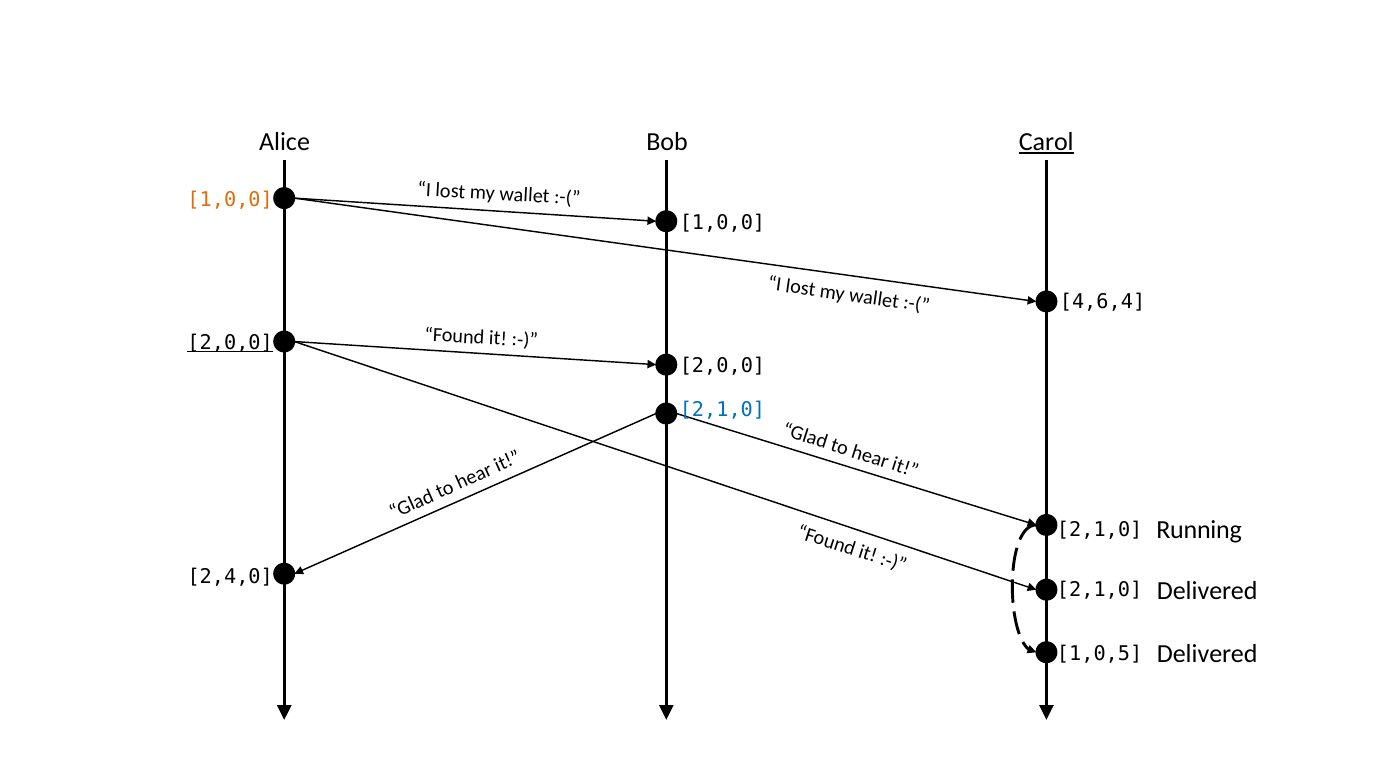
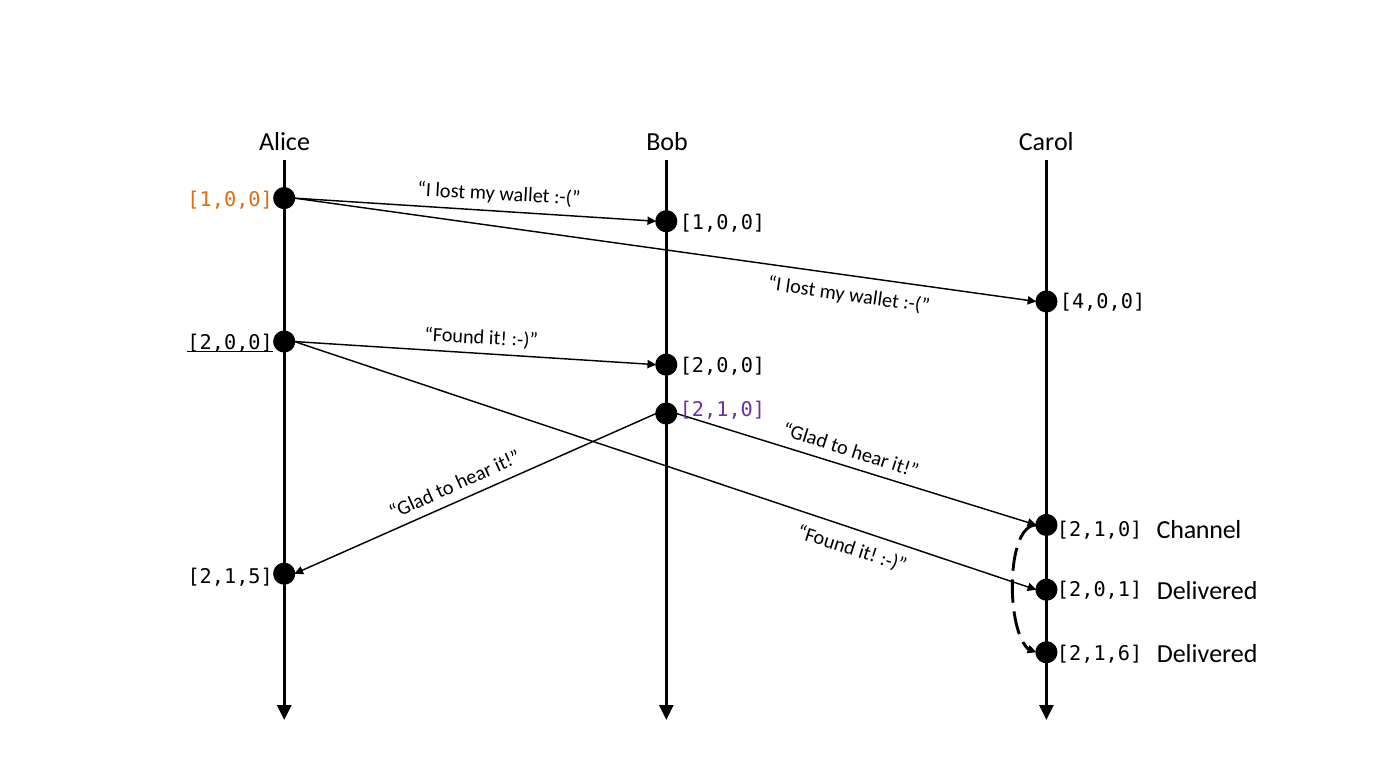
Carol underline: present -> none (1046, 142)
4,6,4: 4,6,4 -> 4,0,0 (1103, 302)
2,1,0 colour: blue -> purple (722, 410)
Running: Running -> Channel (1199, 530)
2,4,0: 2,4,0 -> 2,1,5 (230, 577)
2,1,0: 2,1,0 -> 2,0,1 (1100, 590)
1,0,5: 1,0,5 -> 2,1,6 (1100, 654)
